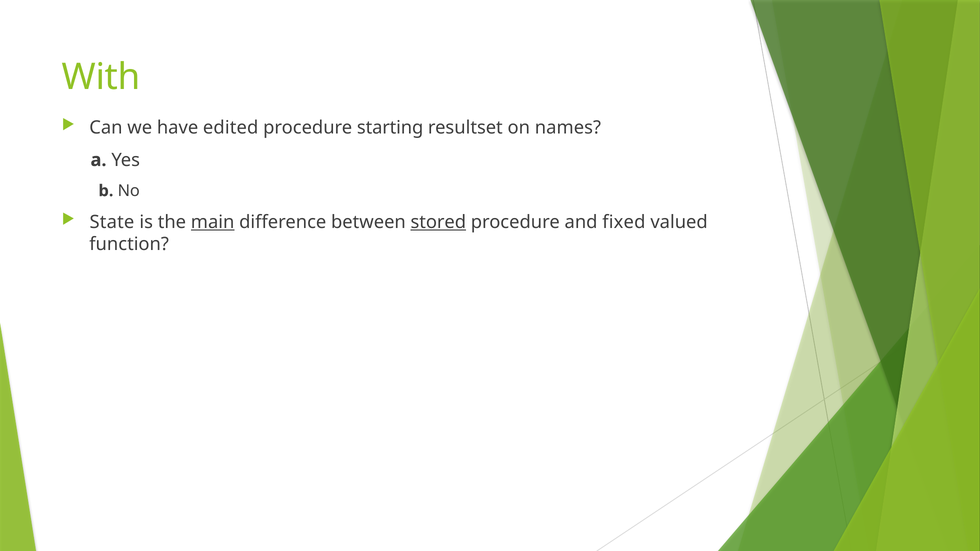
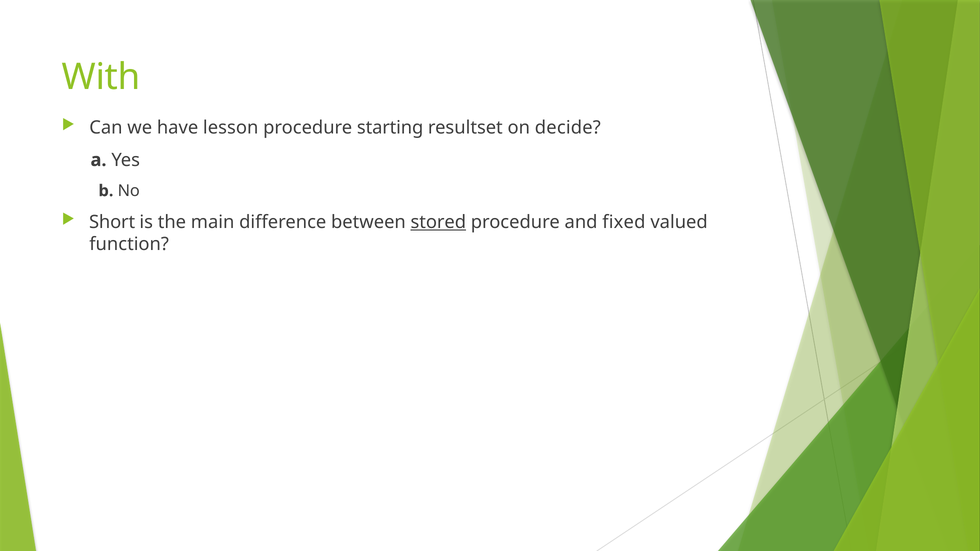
edited: edited -> lesson (231, 128)
names: names -> decide (568, 128)
State: State -> Short (112, 222)
main underline: present -> none (213, 222)
